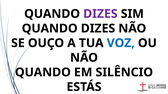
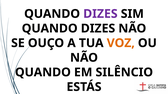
VOZ colour: blue -> orange (121, 43)
